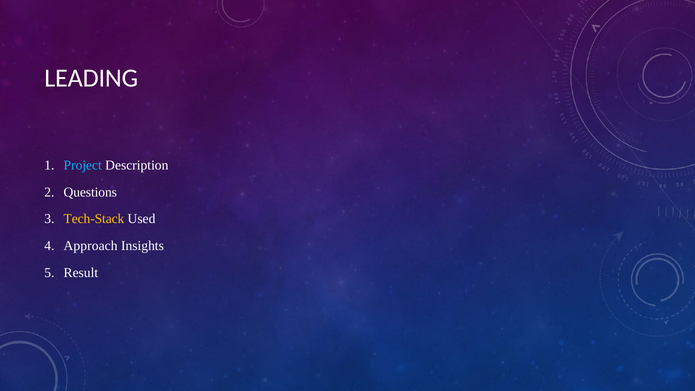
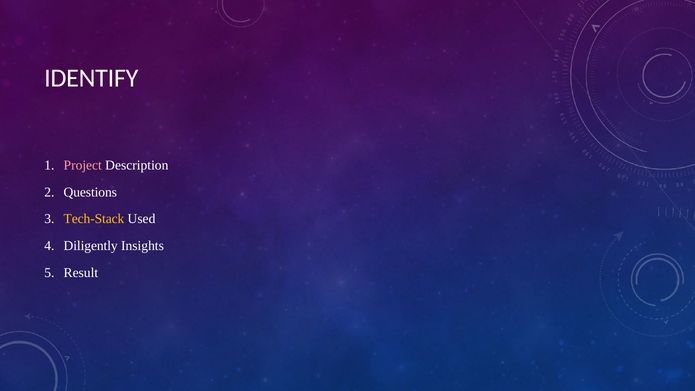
LEADING: LEADING -> IDENTIFY (91, 78)
Project colour: light blue -> pink (83, 165)
Approach: Approach -> Diligently (91, 246)
